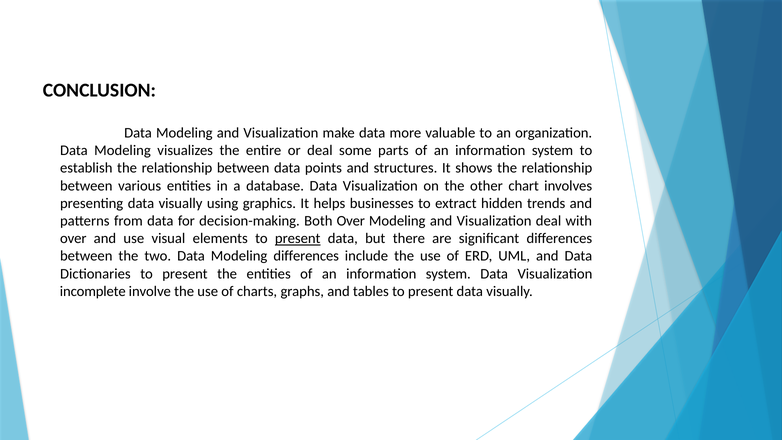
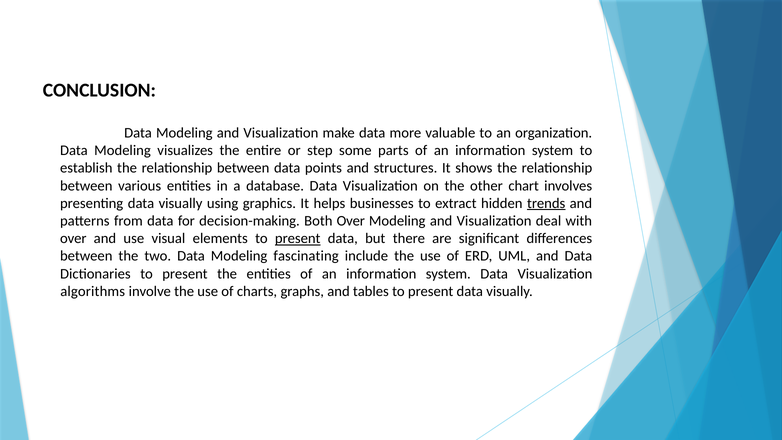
or deal: deal -> step (320, 151)
trends underline: none -> present (546, 203)
Modeling differences: differences -> fascinating (306, 256)
incomplete: incomplete -> algorithms (93, 291)
